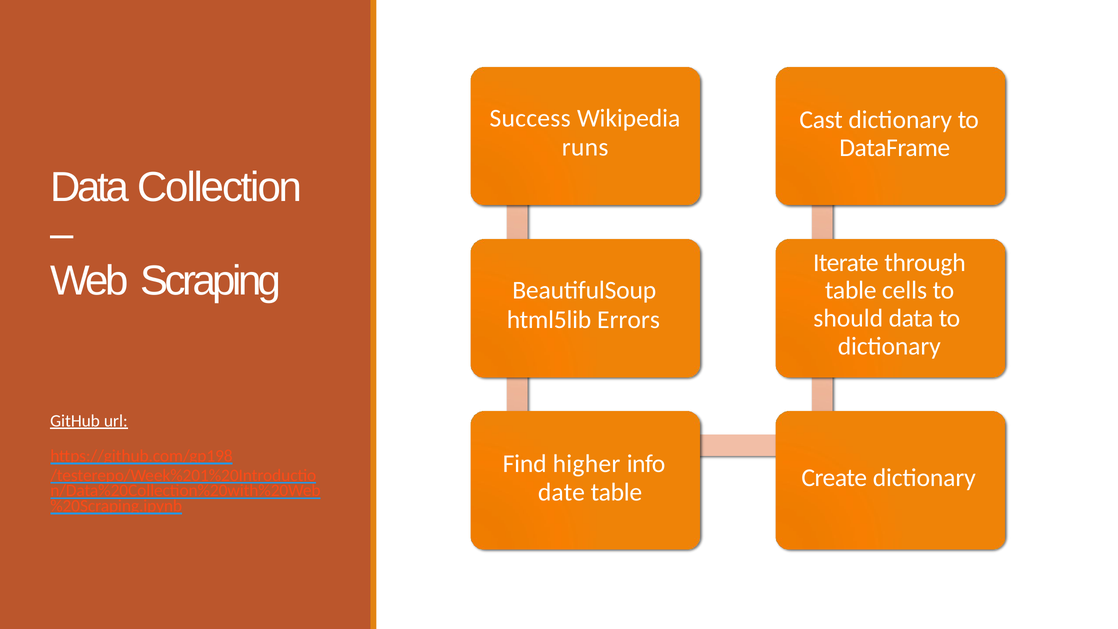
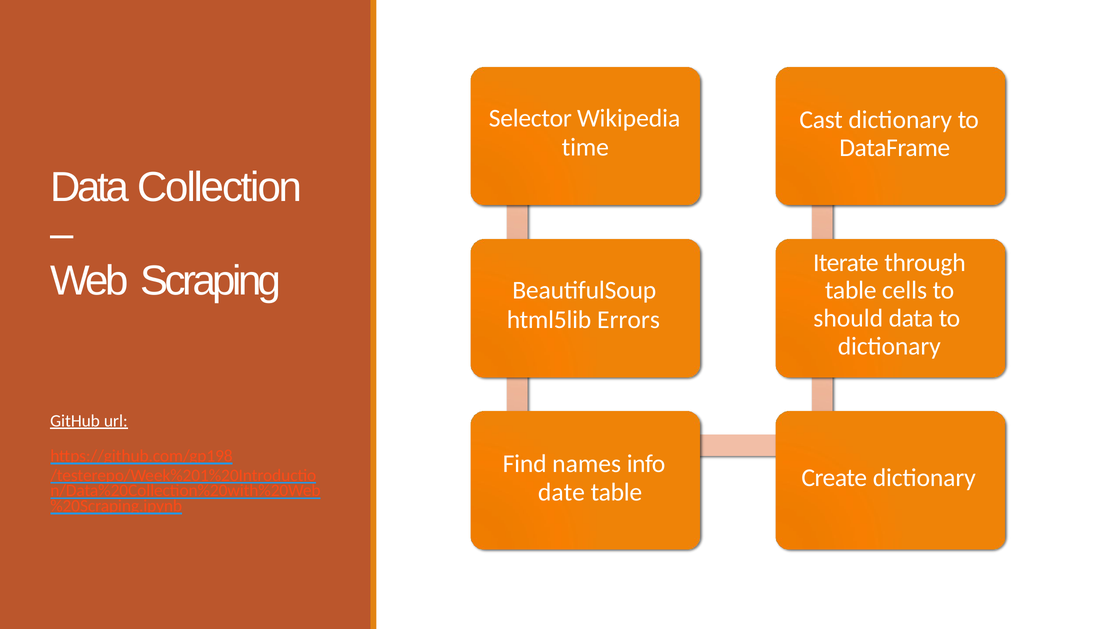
Success: Success -> Selector (530, 118)
runs: runs -> time (585, 147)
higher: higher -> names (587, 464)
